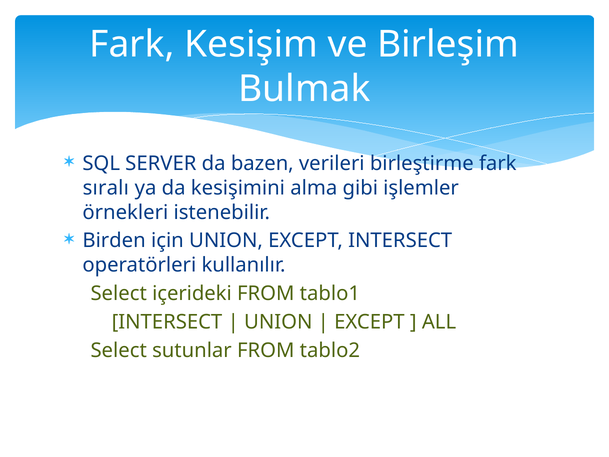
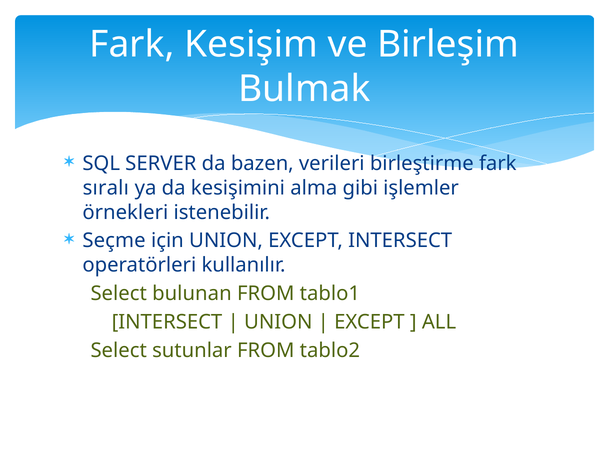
Birden: Birden -> Seçme (114, 241)
içerideki: içerideki -> bulunan (192, 293)
